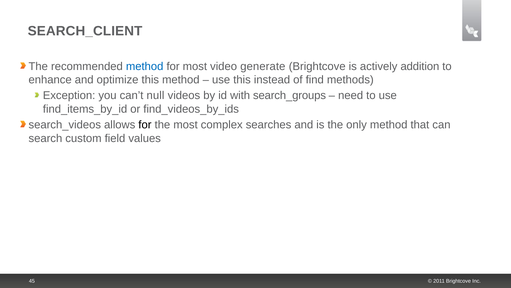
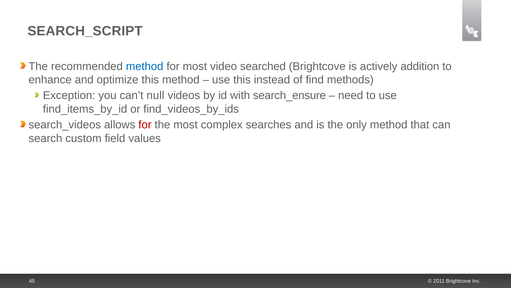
SEARCH_CLIENT: SEARCH_CLIENT -> SEARCH_SCRIPT (85, 31)
generate: generate -> searched (263, 66)
search_groups: search_groups -> search_ensure (289, 95)
for colour: black -> red (145, 125)
